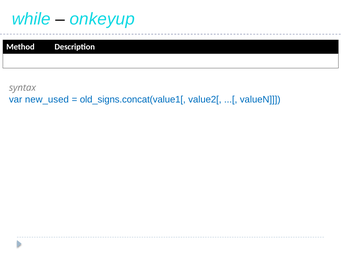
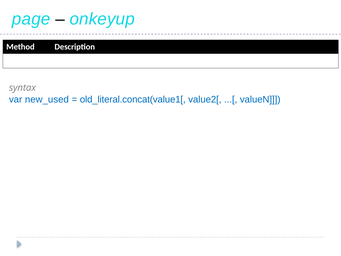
while: while -> page (31, 19)
old_signs.concat(value1[: old_signs.concat(value1[ -> old_literal.concat(value1[ (133, 99)
